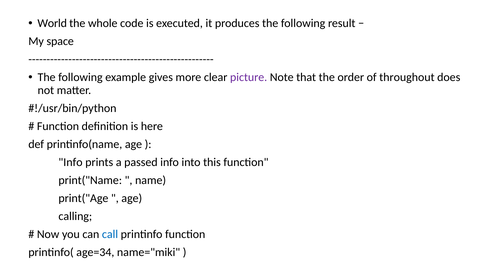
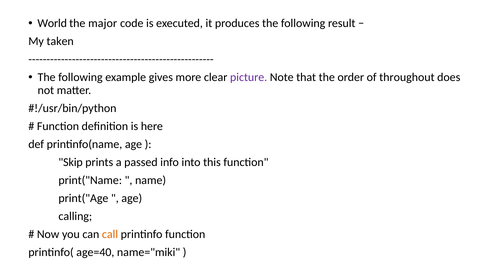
whole: whole -> major (103, 23)
space: space -> taken (60, 41)
Info: Info -> Skip (71, 162)
call colour: blue -> orange (110, 234)
age=34: age=34 -> age=40 (95, 252)
